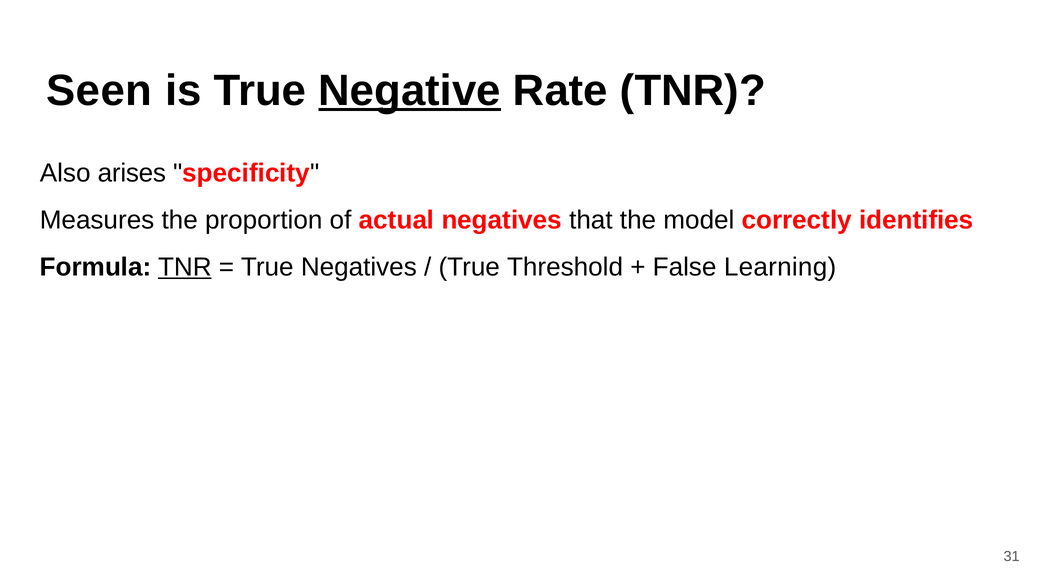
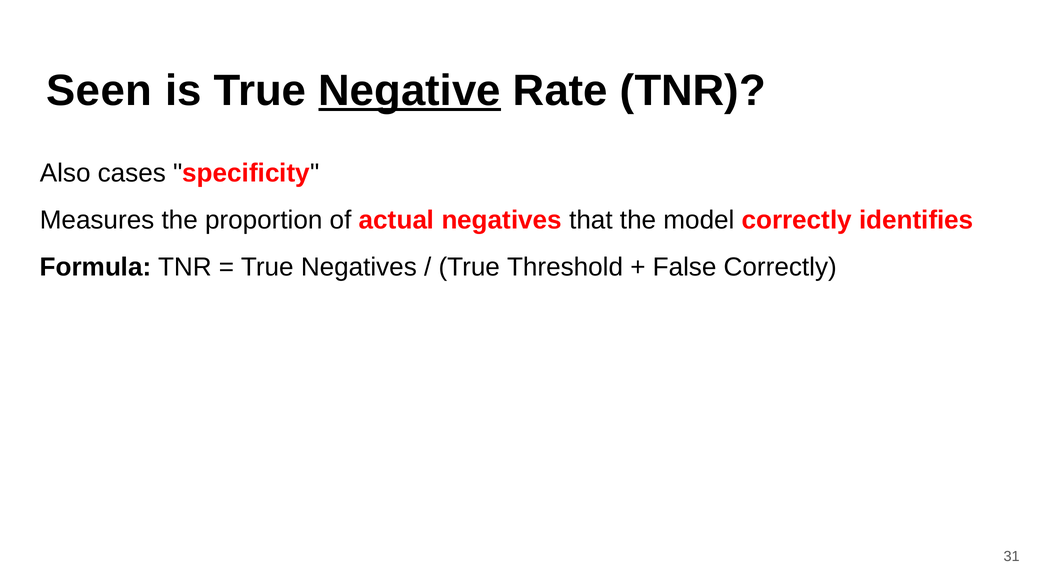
arises: arises -> cases (132, 173)
TNR underline: present -> none (185, 267)
False Learning: Learning -> Correctly (780, 267)
